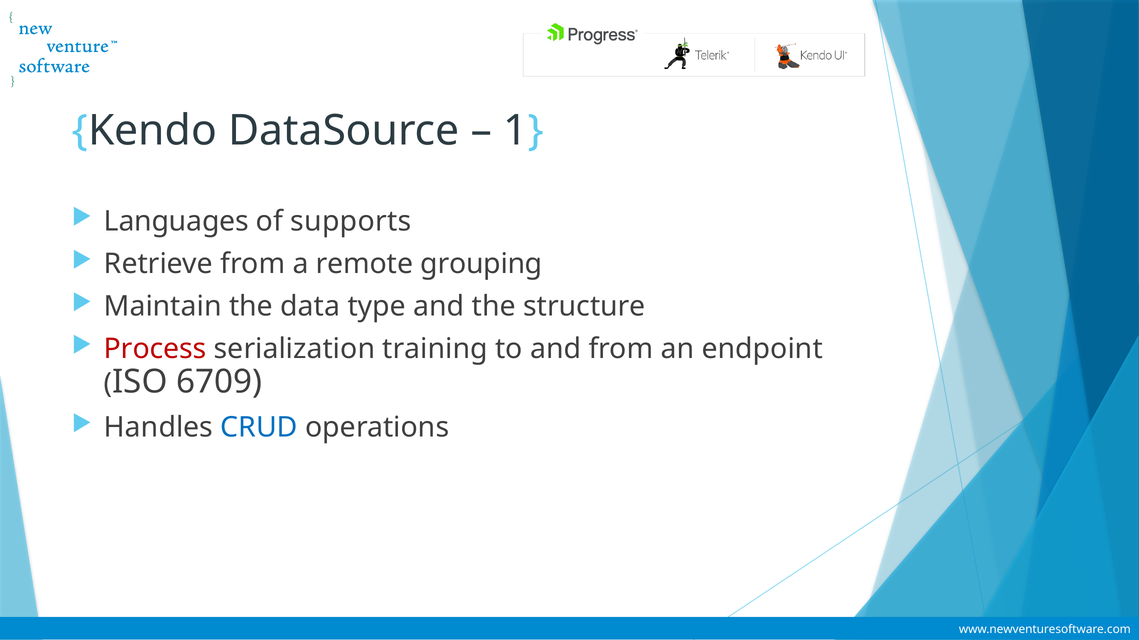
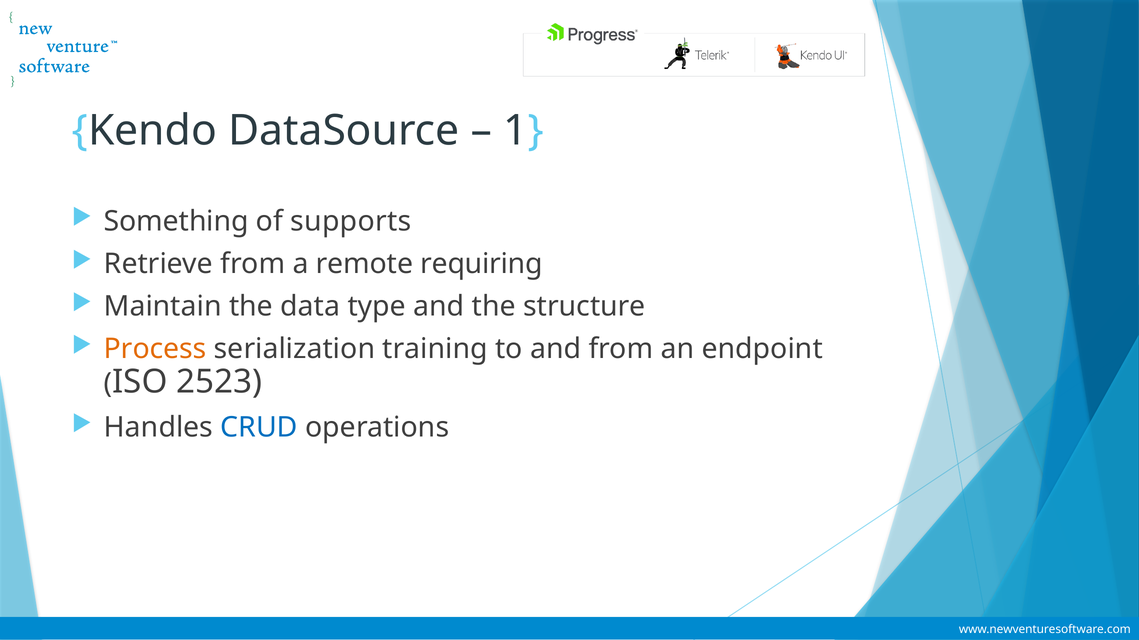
Languages: Languages -> Something (176, 221)
grouping: grouping -> requiring (481, 264)
Process colour: red -> orange (155, 349)
6709: 6709 -> 2523 (219, 382)
